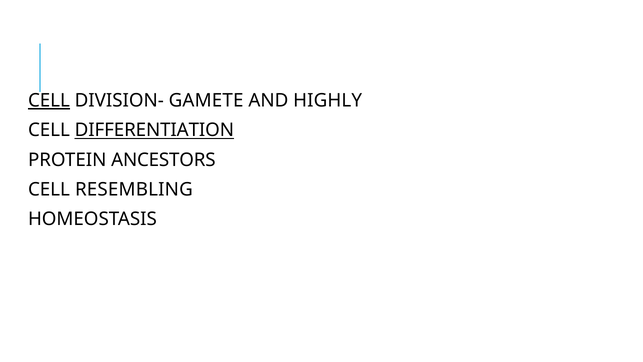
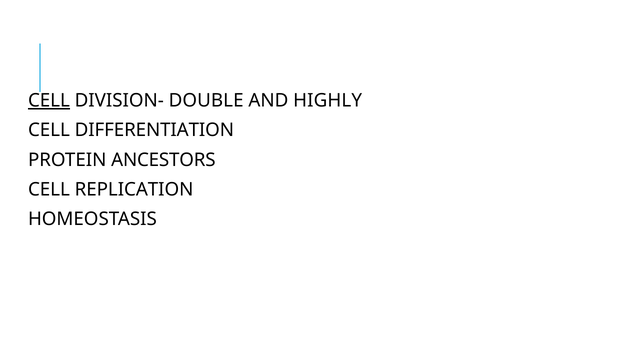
GAMETE: GAMETE -> DOUBLE (206, 101)
DIFFERENTIATION underline: present -> none (154, 130)
RESEMBLING: RESEMBLING -> REPLICATION (134, 189)
